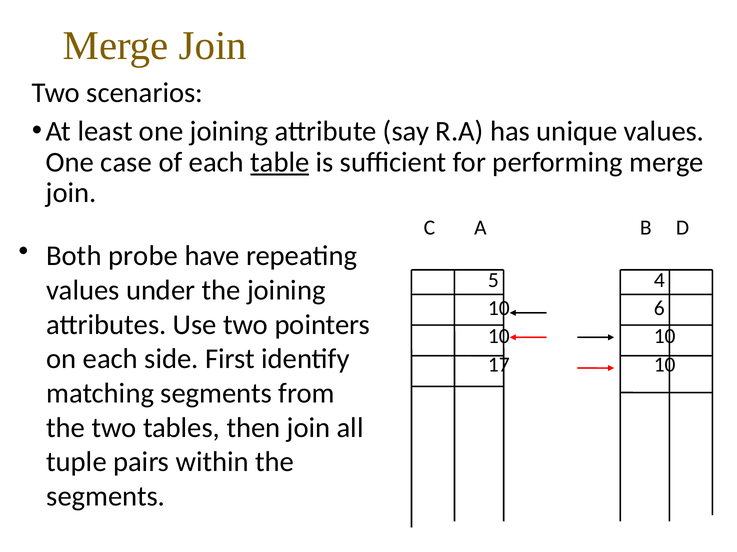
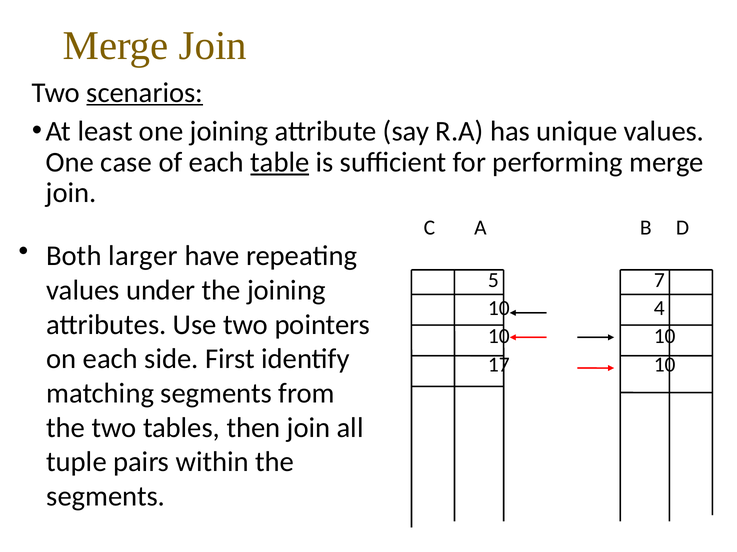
scenarios underline: none -> present (145, 93)
probe: probe -> larger (143, 256)
4: 4 -> 7 (659, 281)
6: 6 -> 4 (659, 308)
